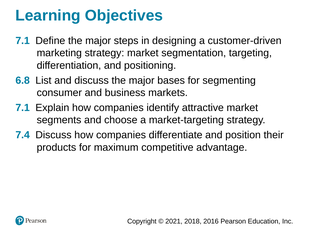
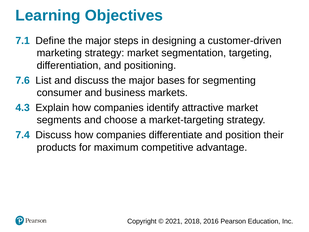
6.8: 6.8 -> 7.6 (23, 80)
7.1: 7.1 -> 4.3 (23, 108)
